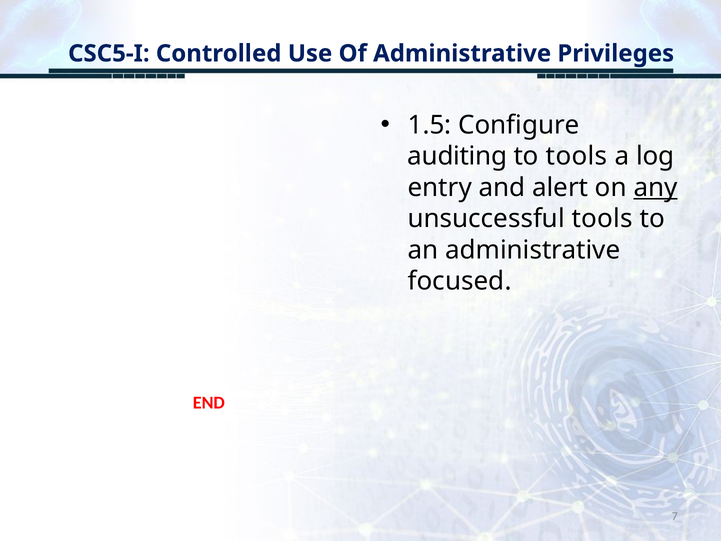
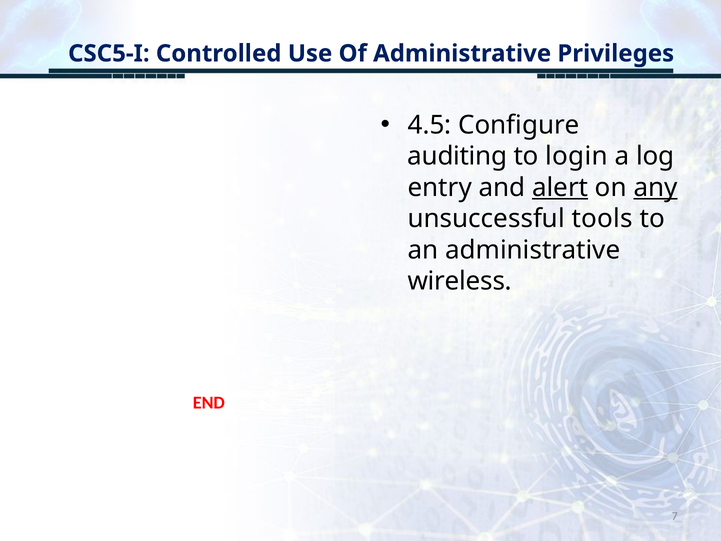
1.5: 1.5 -> 4.5 (430, 125)
to tools: tools -> login (577, 156)
alert underline: none -> present (560, 187)
focused: focused -> wireless (460, 281)
